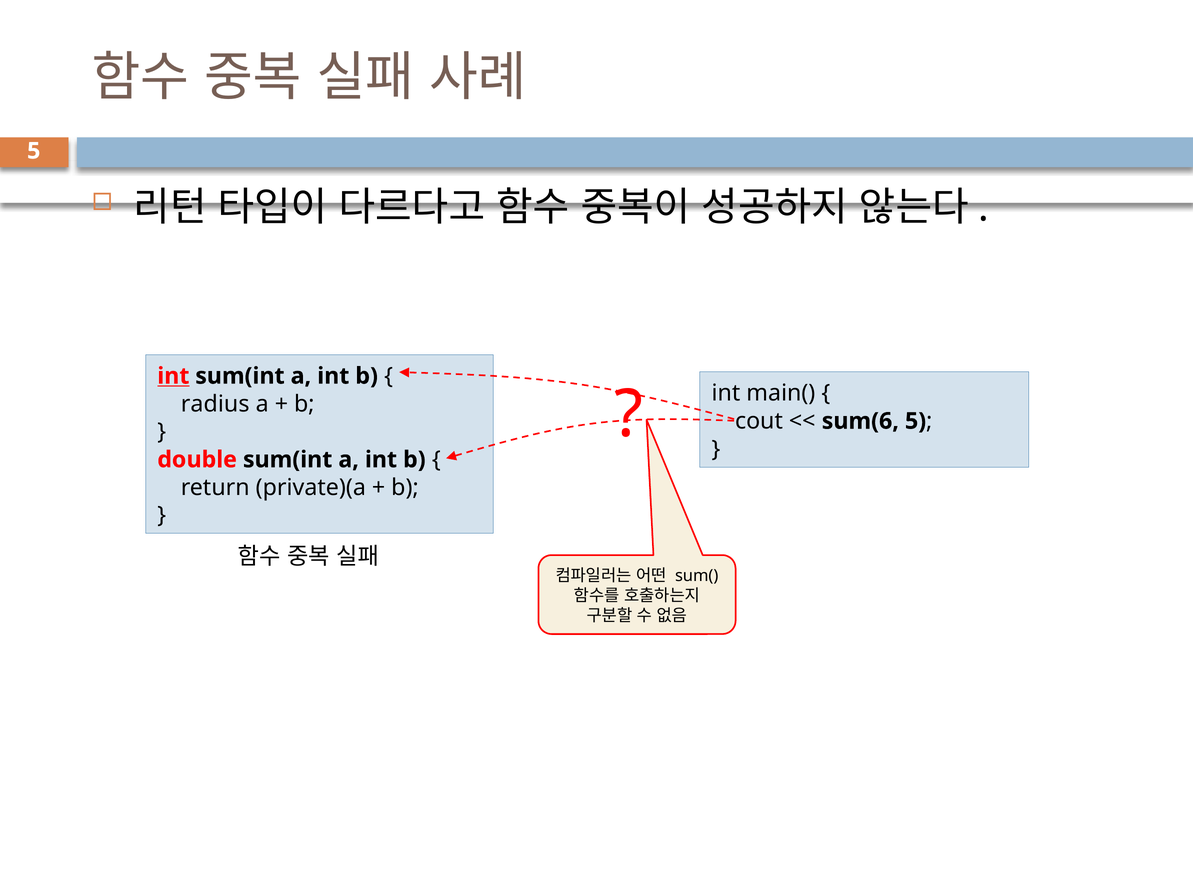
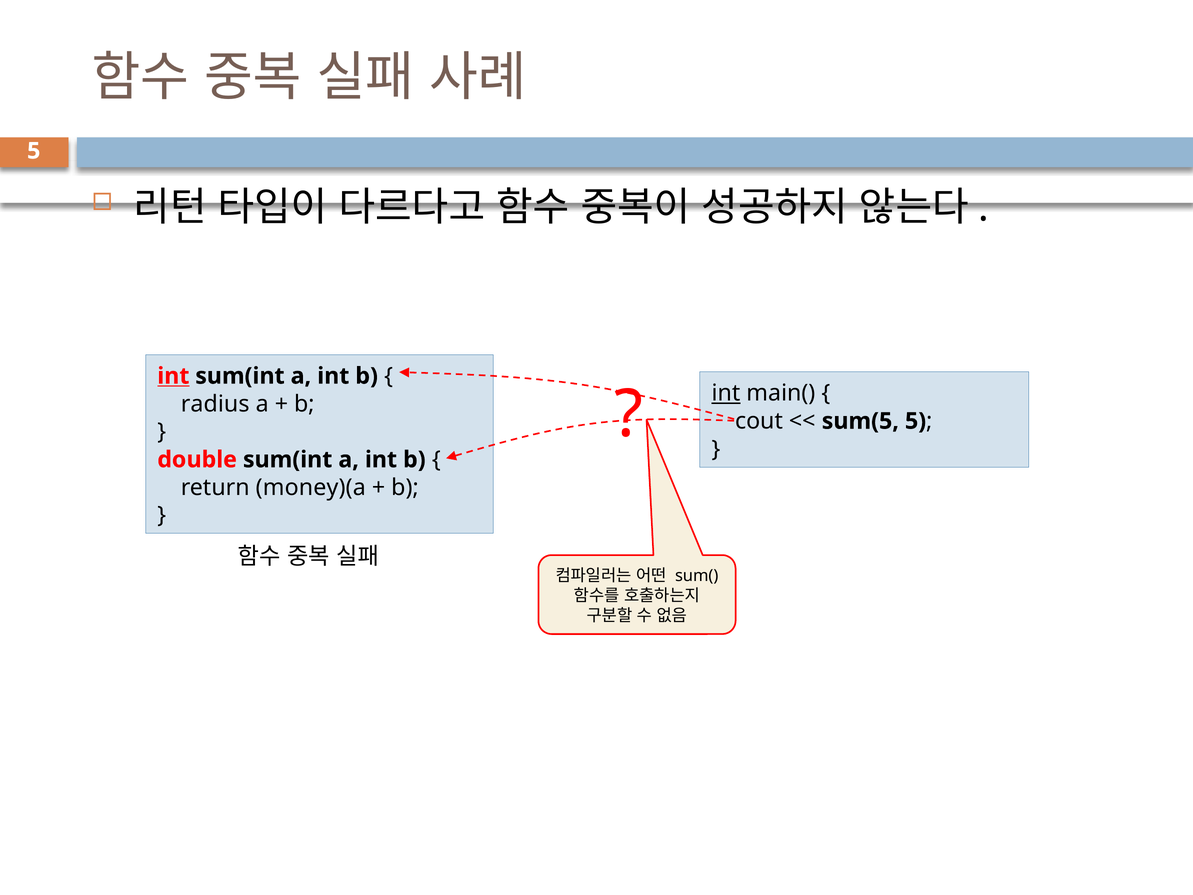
int underline: none -> present (726, 393)
sum(6: sum(6 -> sum(5 (860, 421)
private)(a: private)(a -> money)(a (311, 487)
